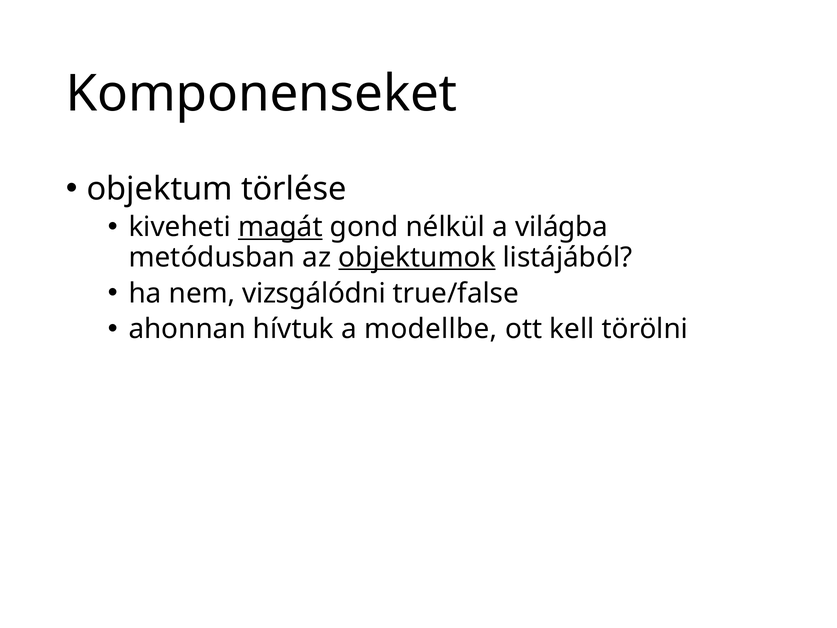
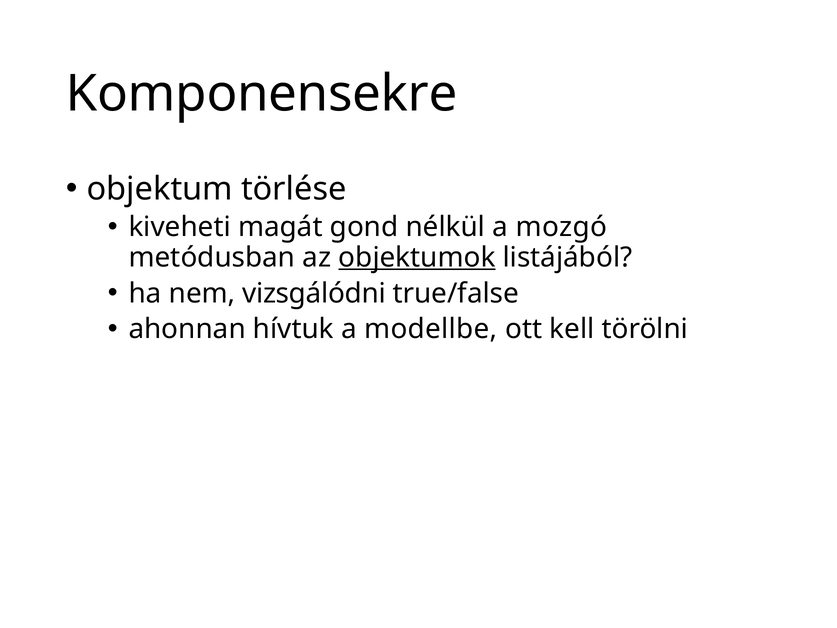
Komponenseket: Komponenseket -> Komponensekre (262, 94)
magát underline: present -> none (280, 227)
világba: világba -> mozgó (561, 227)
